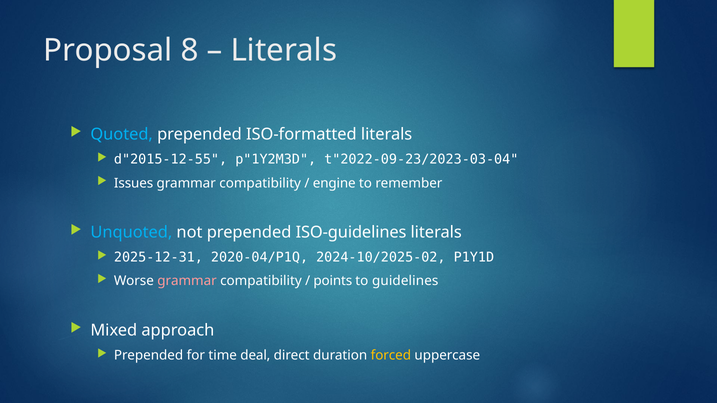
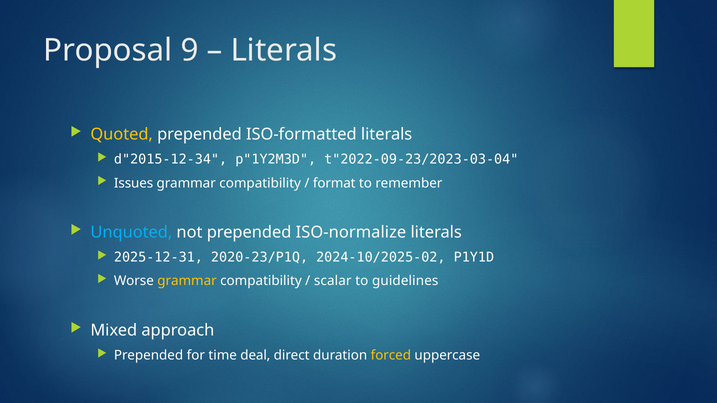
8: 8 -> 9 (190, 50)
Quoted colour: light blue -> yellow (122, 134)
d"2015-12-55: d"2015-12-55 -> d"2015-12-34 (171, 160)
engine: engine -> format (334, 183)
ISO-guidelines: ISO-guidelines -> ISO-normalize (351, 232)
2020-04/P1Q: 2020-04/P1Q -> 2020-23/P1Q (260, 258)
grammar colour: pink -> yellow (187, 281)
points: points -> scalar (333, 281)
